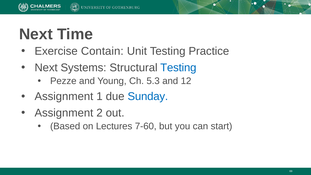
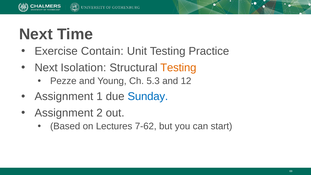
Systems: Systems -> Isolation (83, 68)
Testing colour: blue -> orange (178, 68)
7-60: 7-60 -> 7-62 (146, 126)
